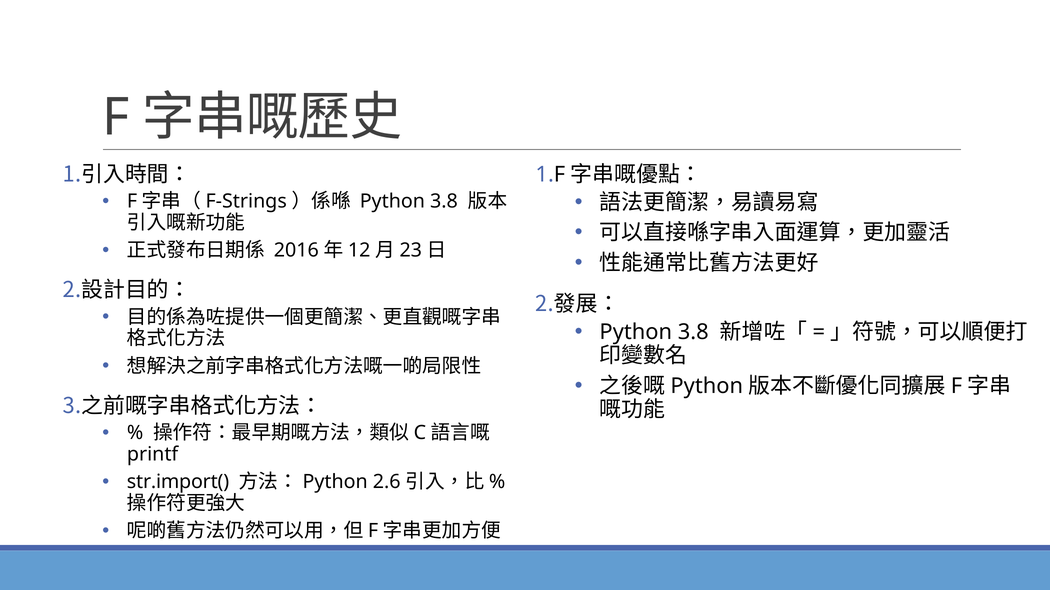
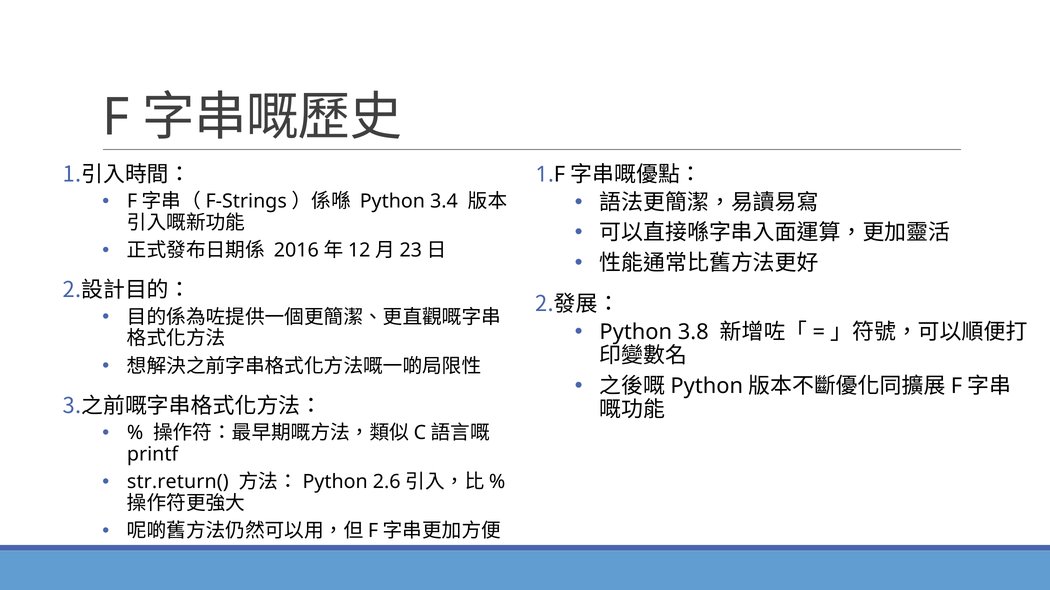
3.8: 3.8 -> 3.4 (444, 201)
str.import(: str.import( -> str.return( (178, 482)
